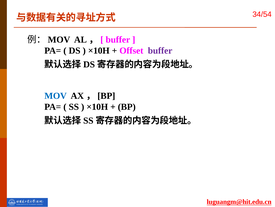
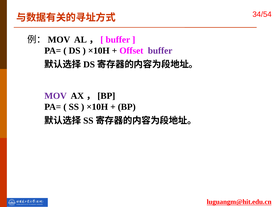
MOV colour: blue -> purple (56, 96)
